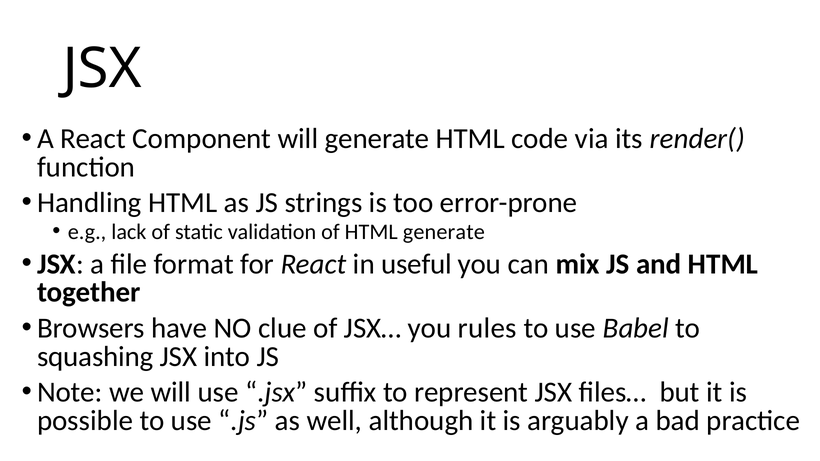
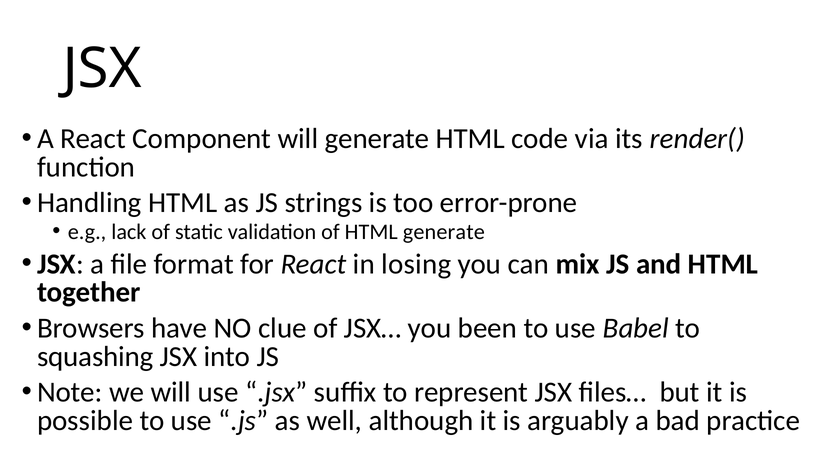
useful: useful -> losing (416, 264)
rules: rules -> been (487, 328)
